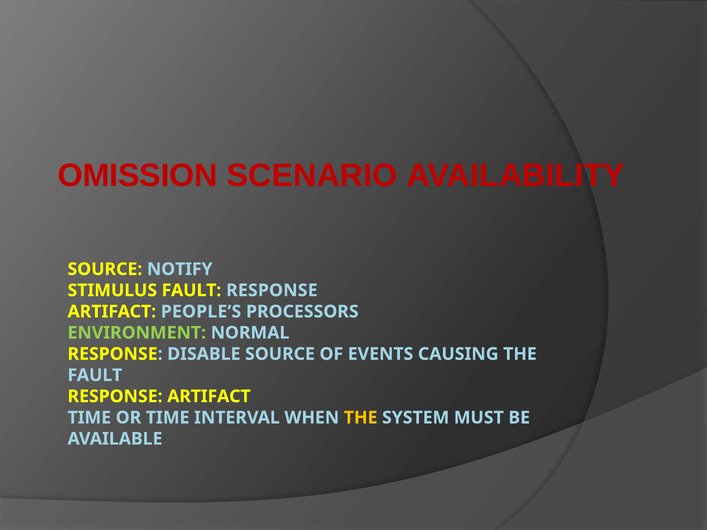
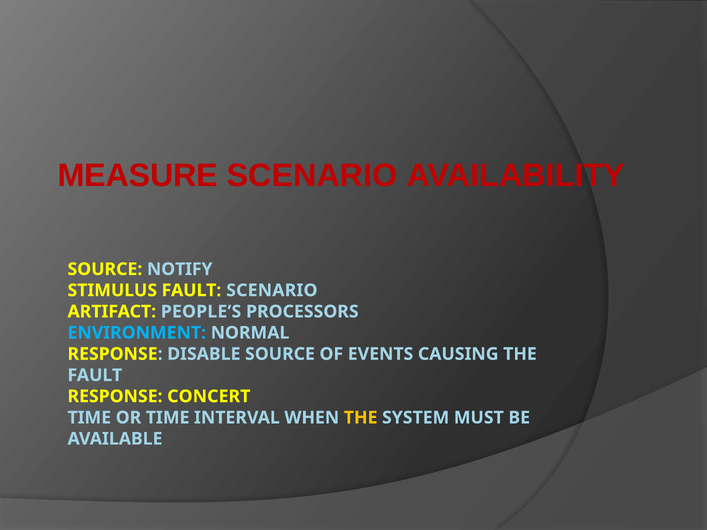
OMISSION: OMISSION -> MEASURE (138, 175)
STIMULUS FAULT RESPONSE: RESPONSE -> SCENARIO (272, 291)
ENVIRONMENT colour: light green -> light blue (137, 333)
ARTIFACT: ARTIFACT -> CONCERT (209, 397)
